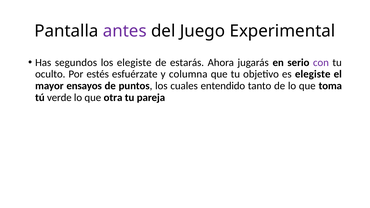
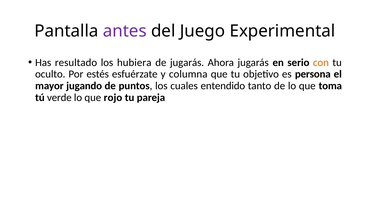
segundos: segundos -> resultado (76, 63)
los elegiste: elegiste -> hubiera (134, 63)
de estarás: estarás -> jugarás (187, 63)
con colour: purple -> orange (321, 63)
es elegiste: elegiste -> persona (313, 74)
ensayos: ensayos -> jugando (84, 86)
otra: otra -> rojo (113, 98)
